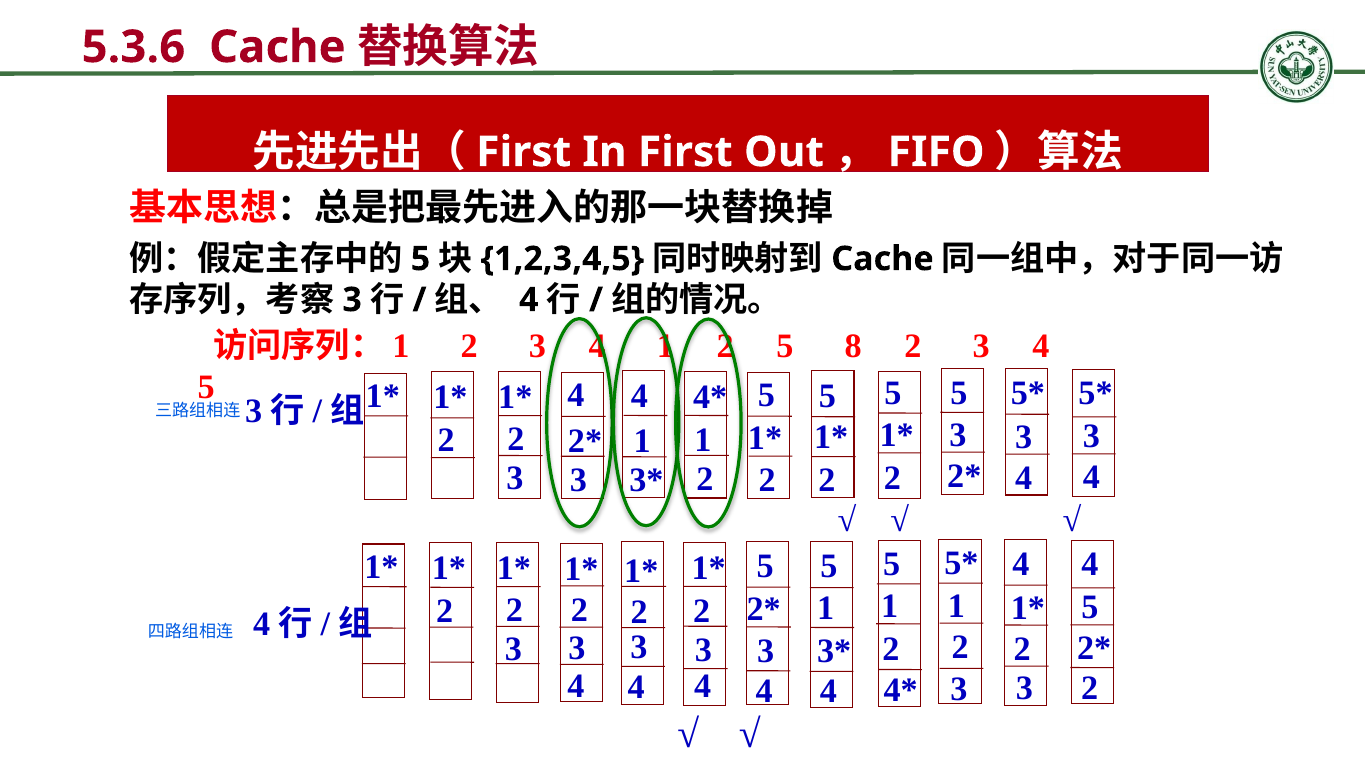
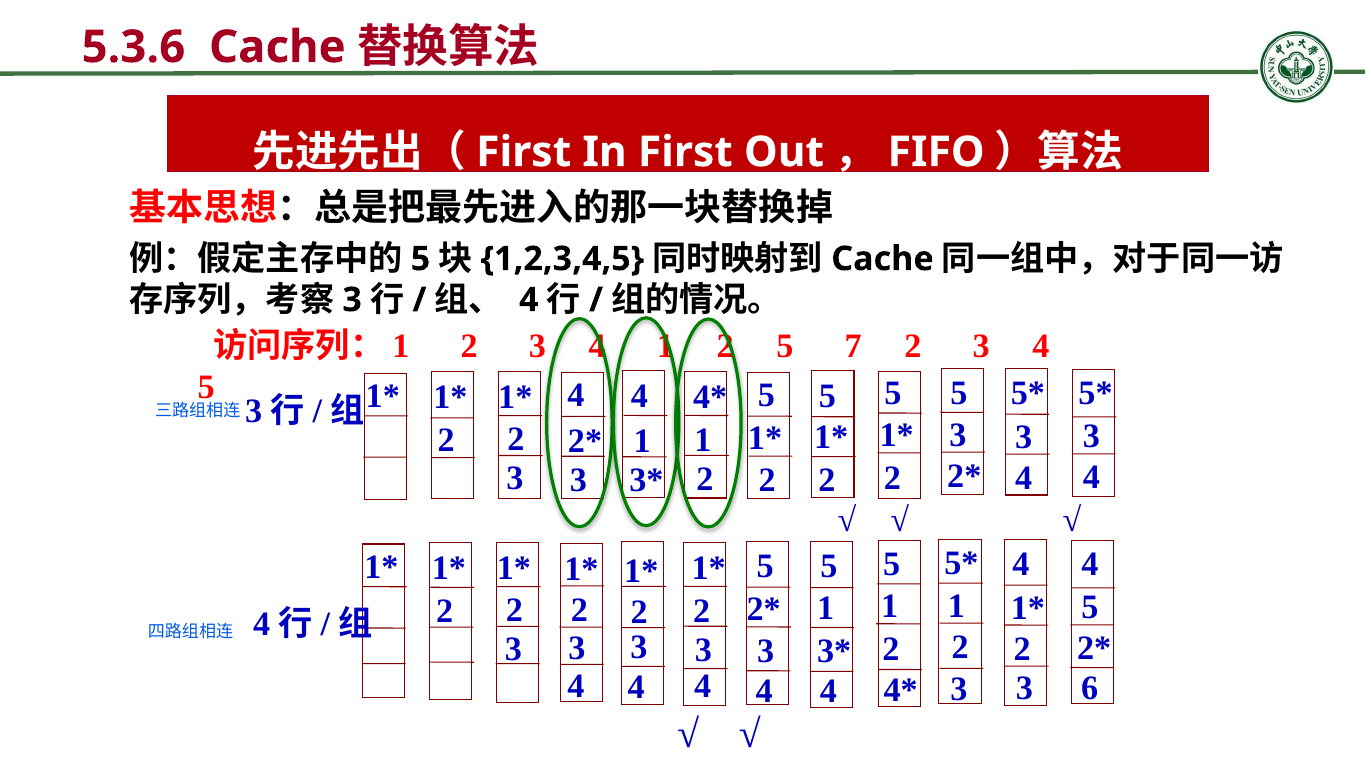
8: 8 -> 7 (853, 346)
3 3 2: 2 -> 6 (1090, 688)
